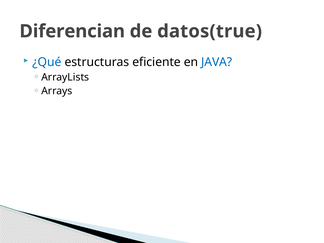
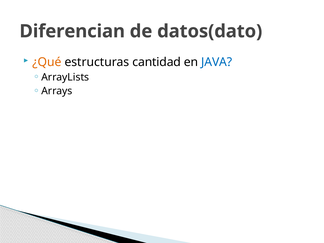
datos(true: datos(true -> datos(dato (210, 31)
¿Qué colour: blue -> orange (47, 62)
eficiente: eficiente -> cantidad (157, 62)
